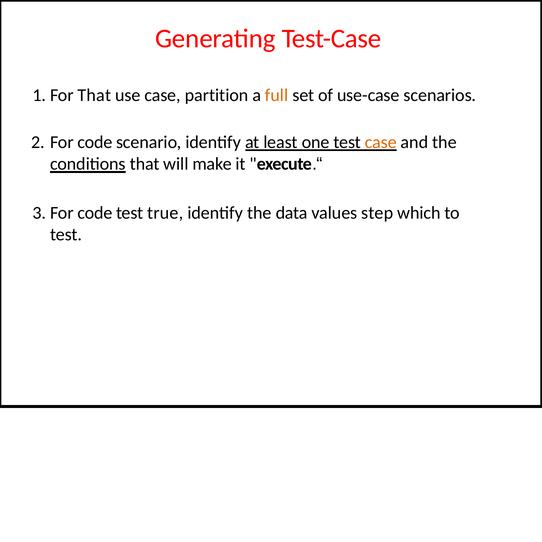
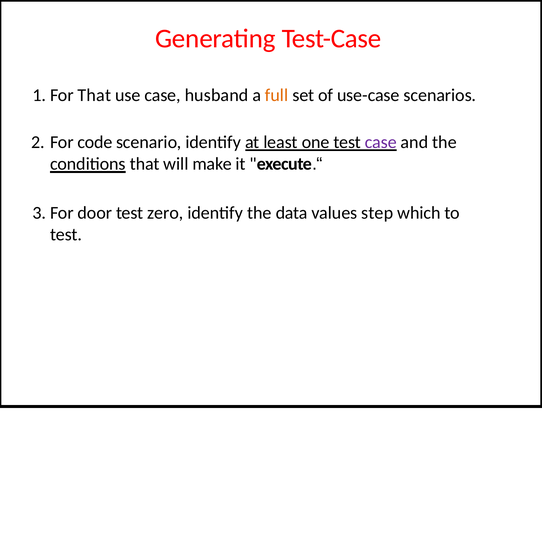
partition: partition -> husband (217, 95)
case colour: orange -> purple (381, 142)
code: code -> door (95, 213)
true: true -> zero (165, 213)
